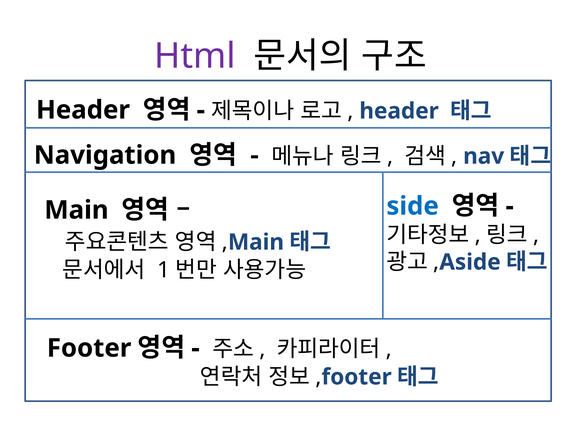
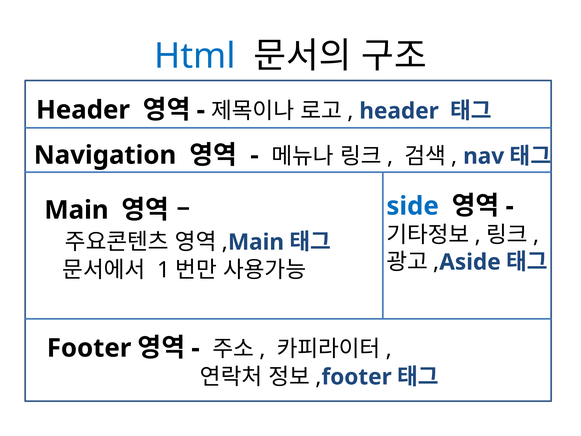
Html colour: purple -> blue (195, 56)
